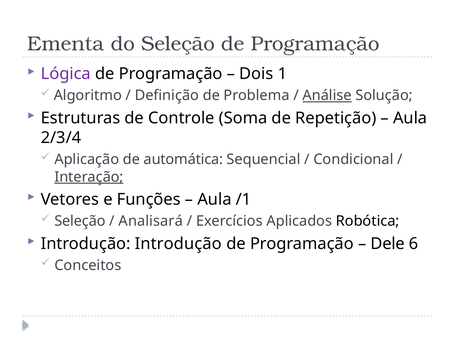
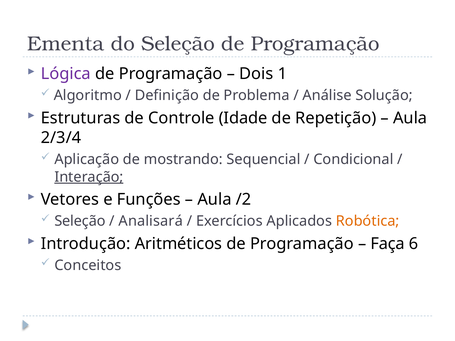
Análise underline: present -> none (327, 96)
Soma: Soma -> Idade (243, 118)
automática: automática -> mostrando (183, 160)
/1: /1 -> /2 (244, 200)
Robótica colour: black -> orange (368, 221)
Introdução Introdução: Introdução -> Aritméticos (178, 244)
Dele: Dele -> Faça (388, 244)
